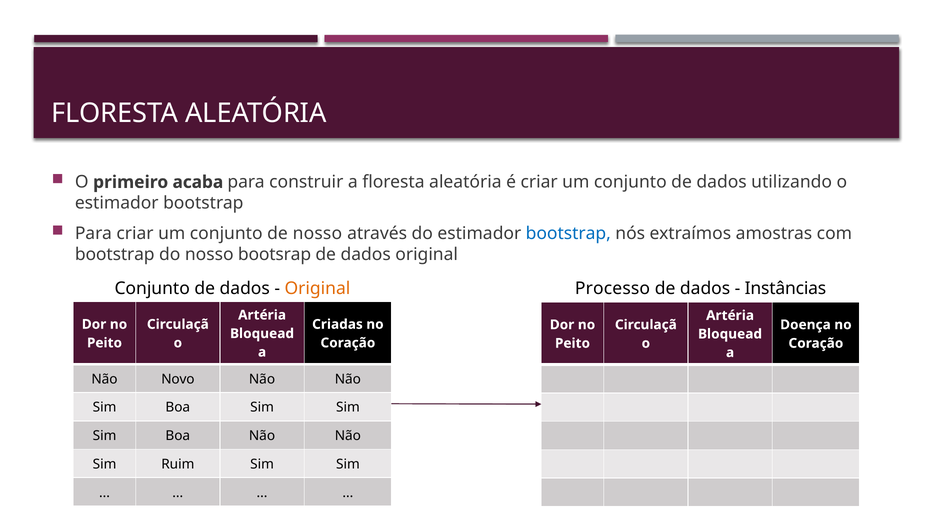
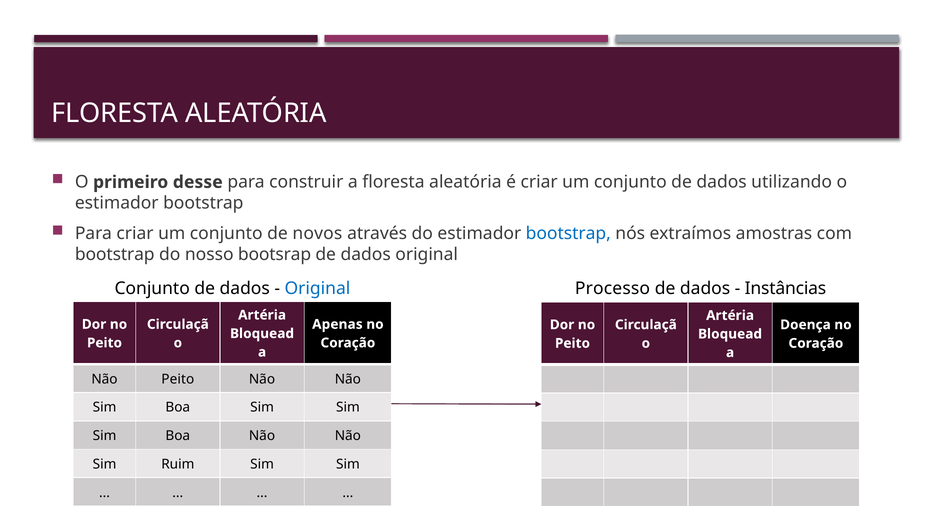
acaba: acaba -> desse (198, 182)
de nosso: nosso -> novos (317, 233)
Original colour: orange -> blue (317, 288)
Criadas: Criadas -> Apenas (337, 324)
Não Novo: Novo -> Peito (178, 379)
